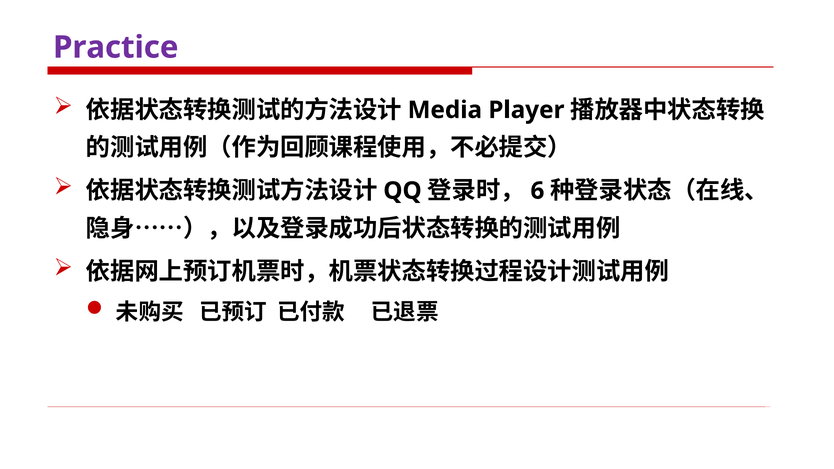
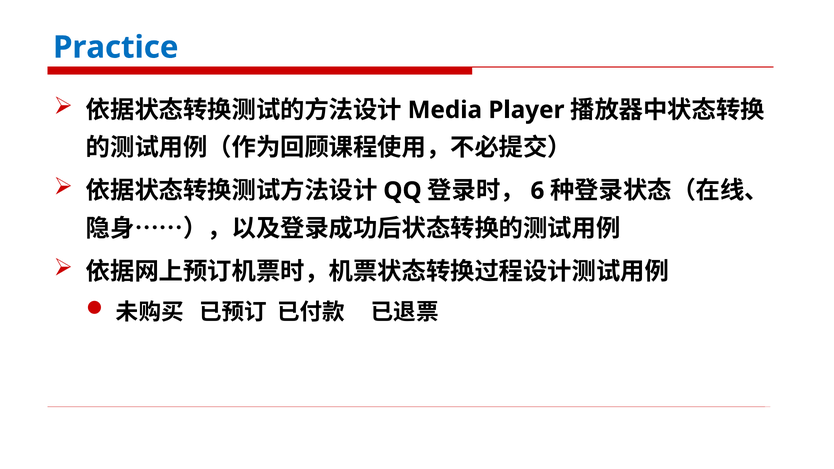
Practice colour: purple -> blue (116, 47)
